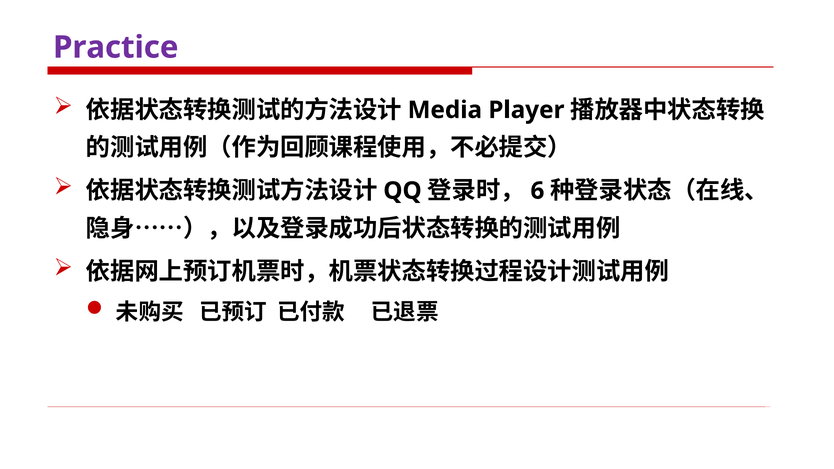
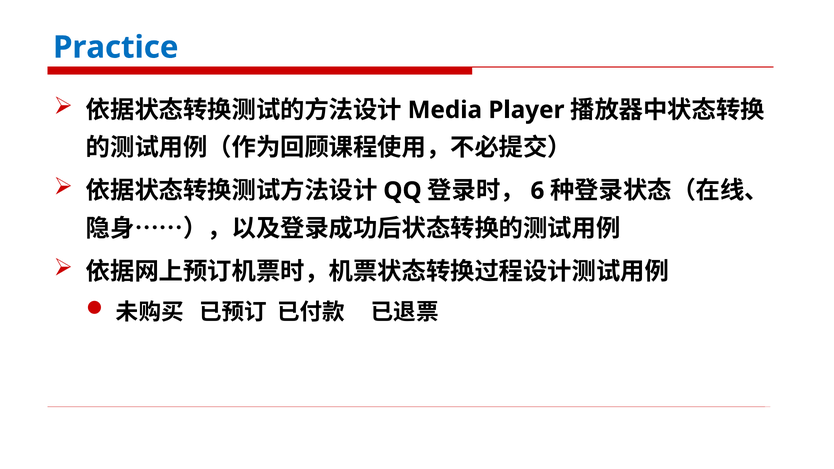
Practice colour: purple -> blue (116, 47)
